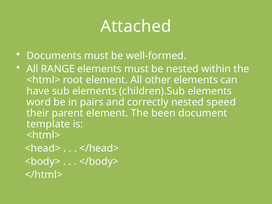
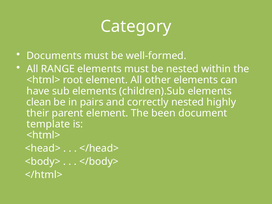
Attached: Attached -> Category (136, 26)
word: word -> clean (39, 102)
speed: speed -> highly (221, 102)
